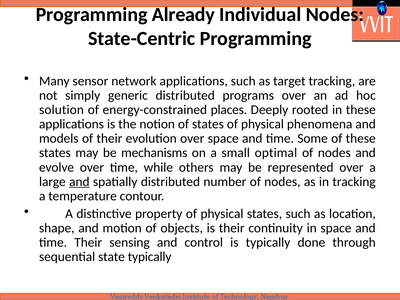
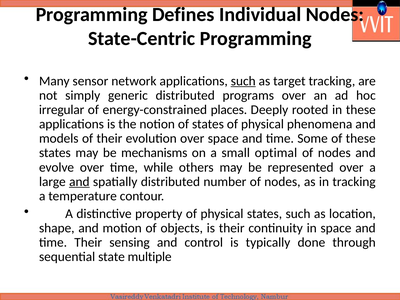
Already: Already -> Defines (183, 14)
such underline: none -> present (243, 81)
solution: solution -> irregular (62, 110)
state typically: typically -> multiple (150, 257)
